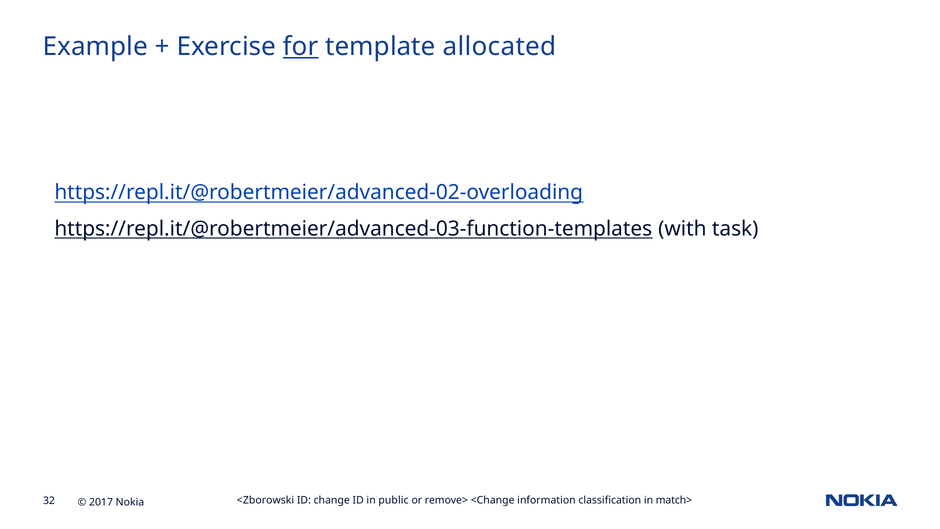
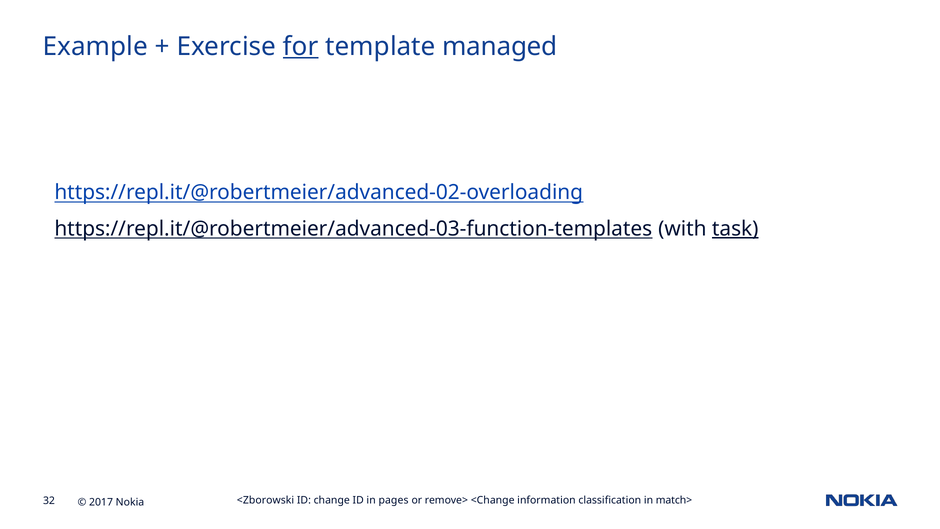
allocated: allocated -> managed (500, 46)
task underline: none -> present (735, 229)
public: public -> pages (394, 500)
